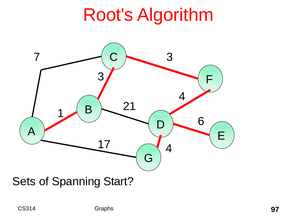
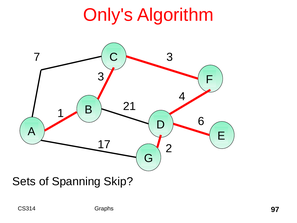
Root's: Root's -> Only's (108, 15)
17 4: 4 -> 2 (169, 148)
Start: Start -> Skip (118, 181)
